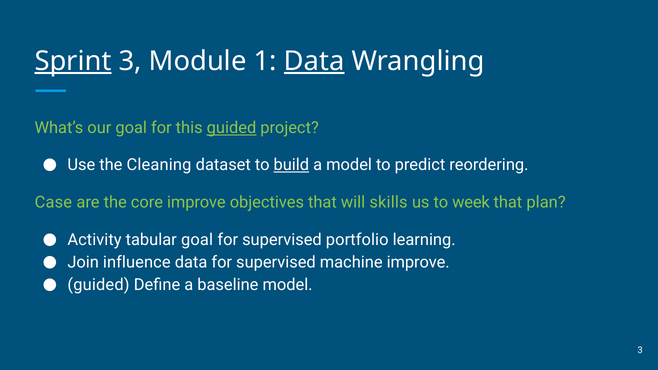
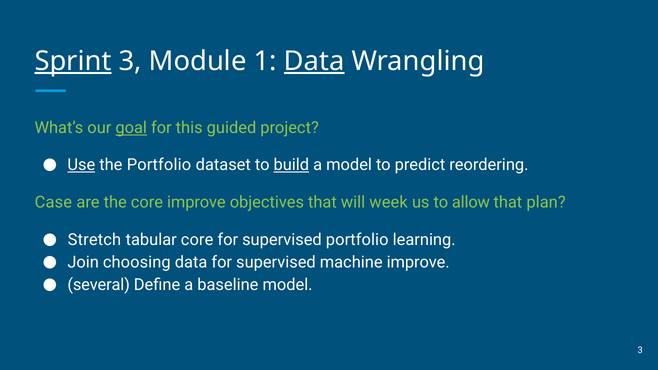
goal underline: none -> present (131, 128)
guided underline: present -> none (232, 128)
Use underline: none -> present (81, 165)
the Cleaning: Cleaning -> Portfolio (159, 165)
skills: skills -> week (389, 202)
week: week -> allow (471, 202)
Activity: Activity -> Stretch (94, 240)
tabular goal: goal -> core (197, 240)
influence: influence -> choosing (137, 262)
guided: guided -> several (99, 285)
